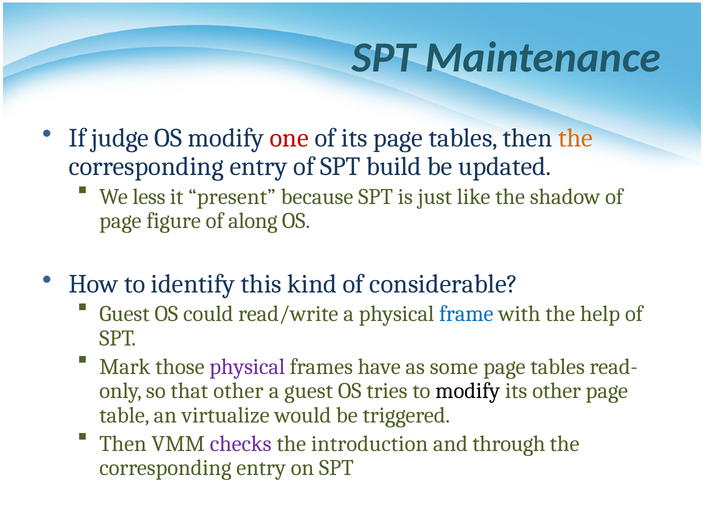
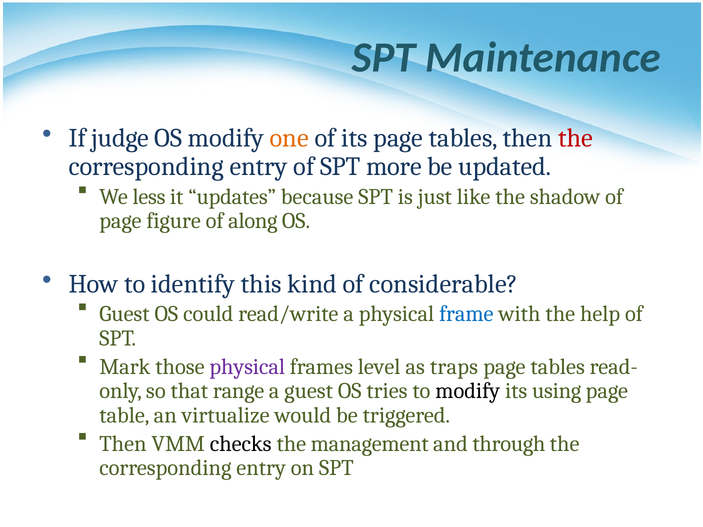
one colour: red -> orange (289, 138)
the colour: orange -> red (575, 138)
build: build -> more (394, 167)
present: present -> updates (232, 197)
have: have -> level (379, 367)
some: some -> traps (454, 367)
that other: other -> range (239, 391)
its other: other -> using (557, 391)
checks colour: purple -> black (241, 444)
introduction: introduction -> management (370, 444)
